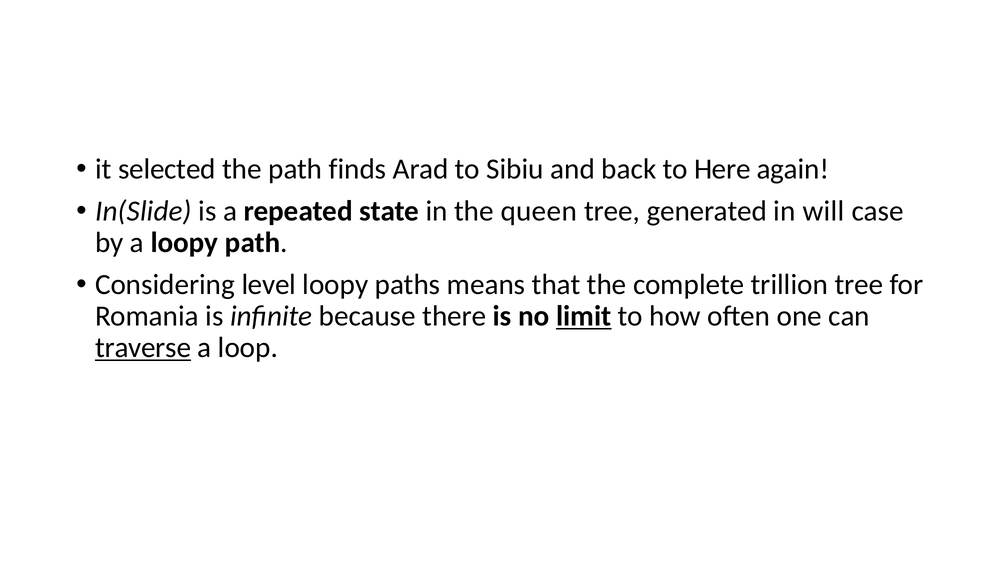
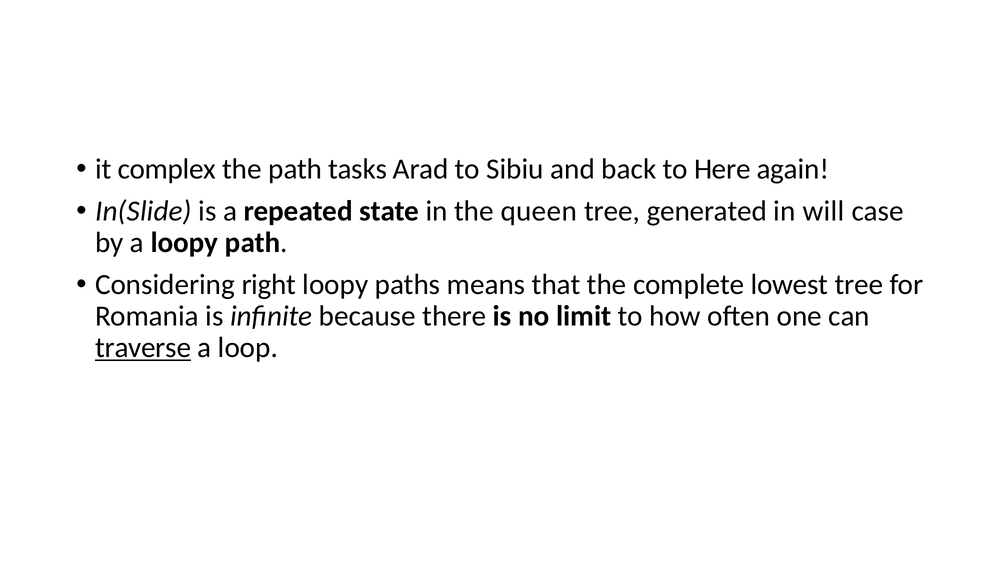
selected: selected -> complex (167, 169)
finds: finds -> tasks (358, 169)
level: level -> right (269, 285)
trillion: trillion -> lowest (789, 285)
limit underline: present -> none (584, 316)
